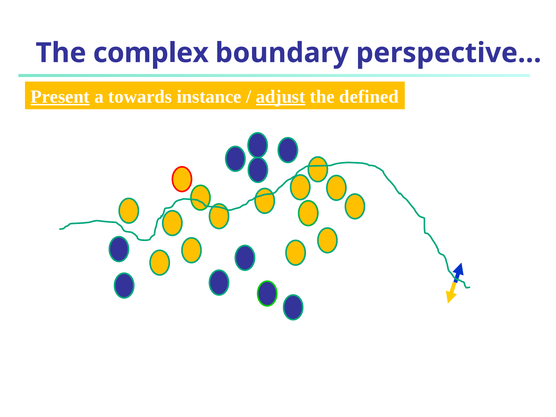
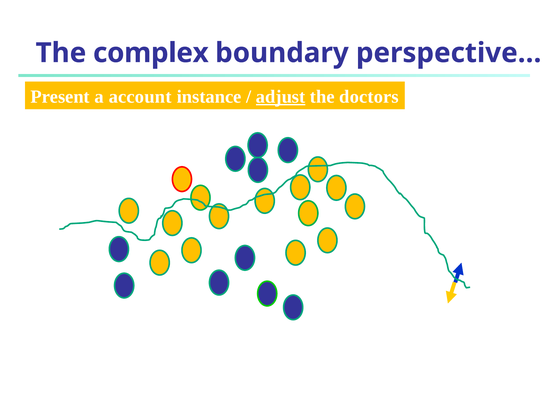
Present underline: present -> none (60, 97)
towards: towards -> account (140, 97)
defined: defined -> doctors (369, 97)
